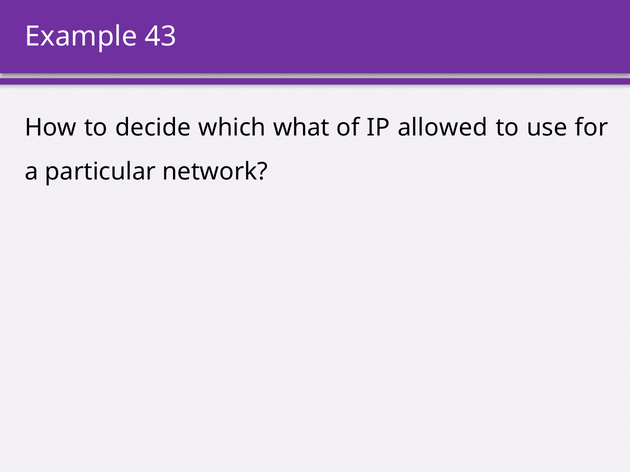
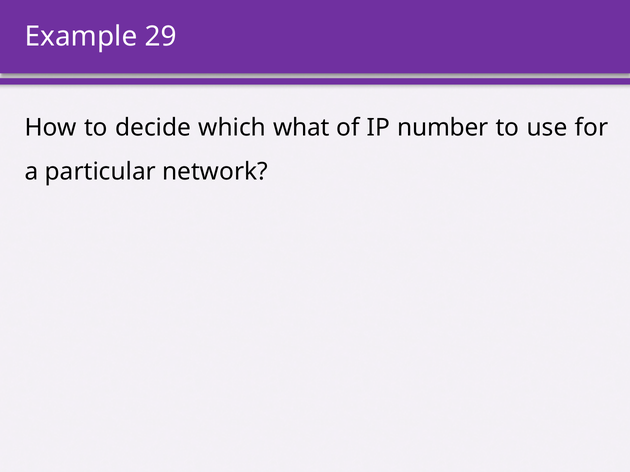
43: 43 -> 29 (161, 36)
allowed: allowed -> number (443, 128)
